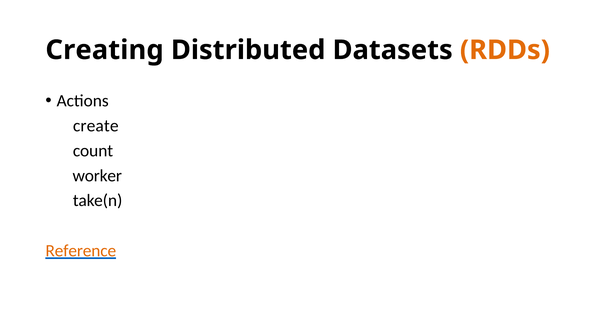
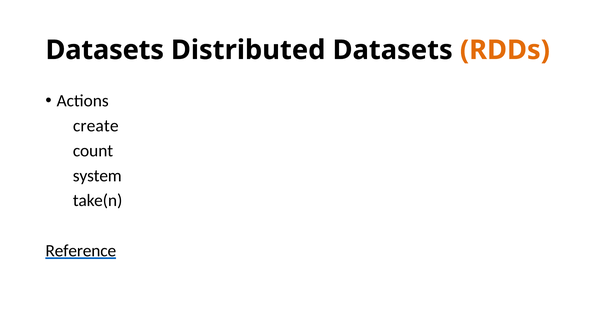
Creating: Creating -> Datasets (105, 50)
worker: worker -> system (97, 176)
Reference colour: orange -> black (81, 251)
